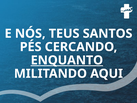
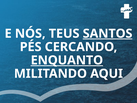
SANTOS underline: none -> present (108, 33)
